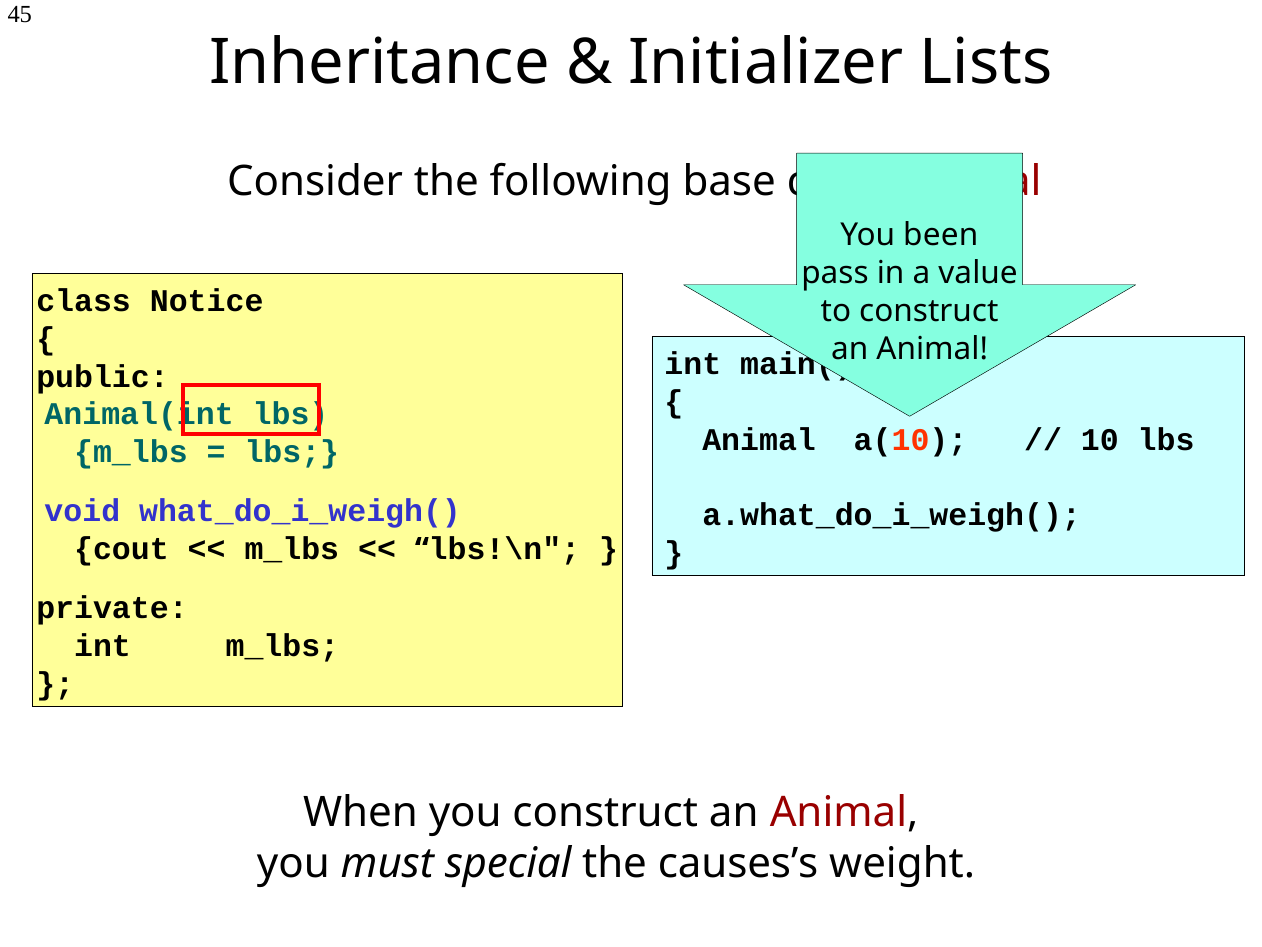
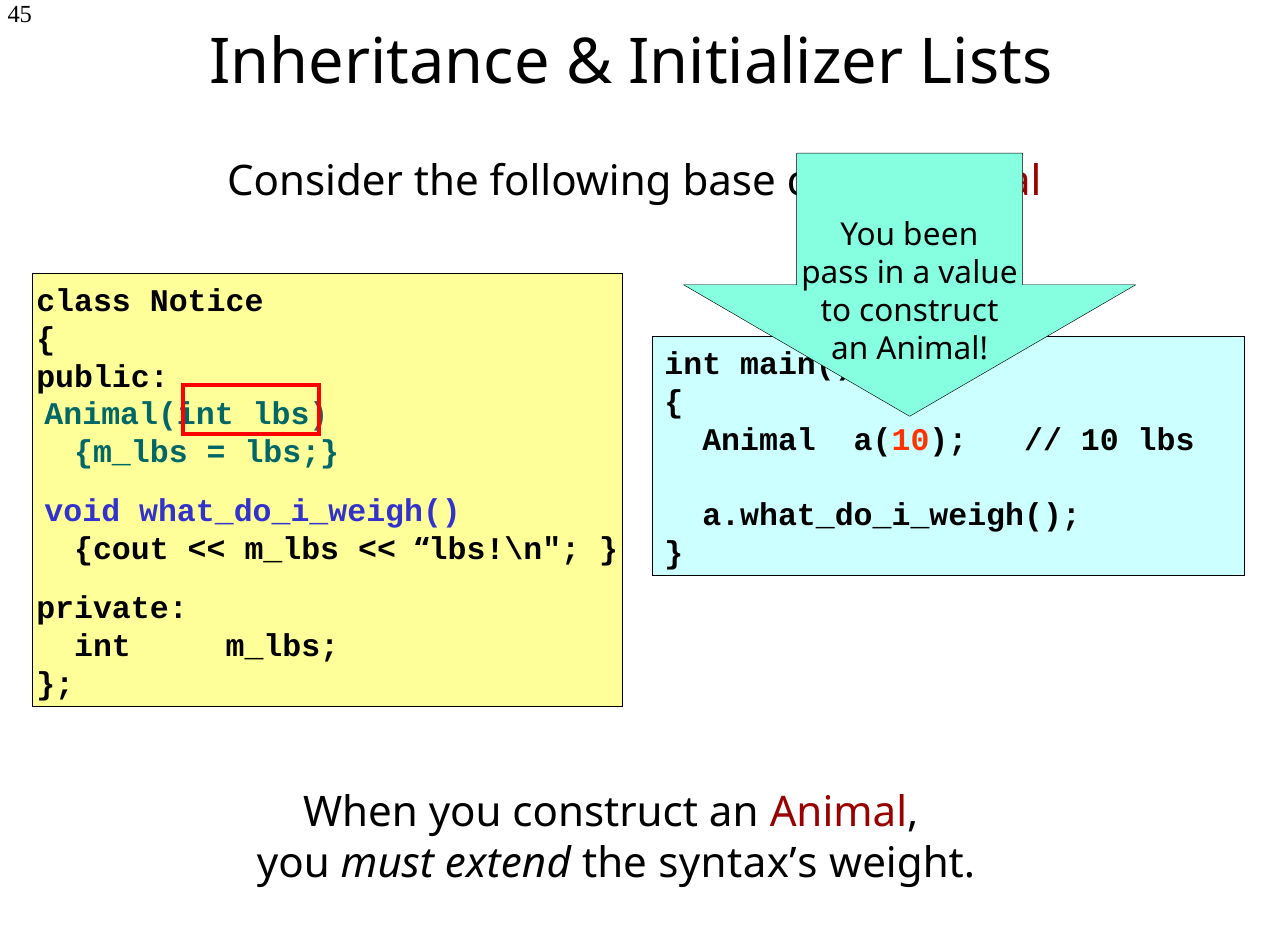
special: special -> extend (508, 863)
causes’s: causes’s -> syntax’s (738, 863)
